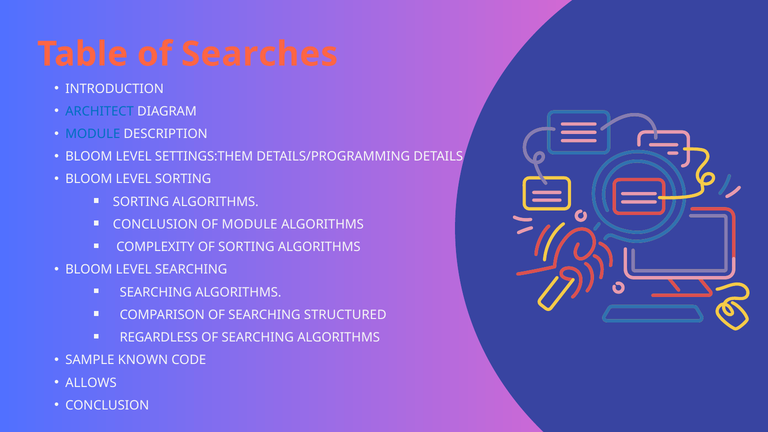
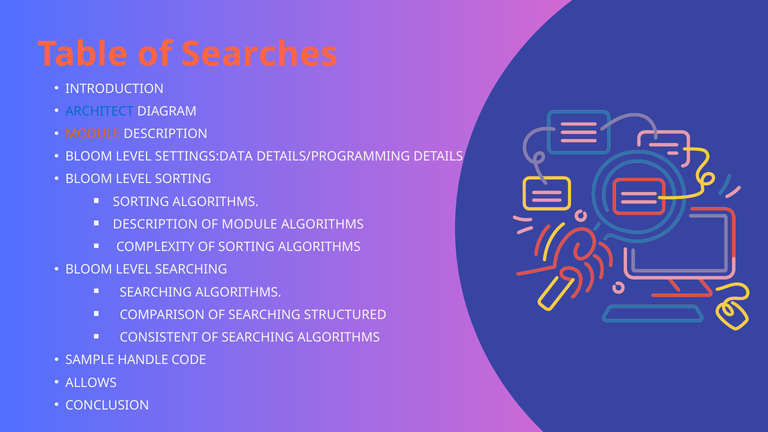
MODULE colour: blue -> orange (93, 134)
SETTINGS:THEM: SETTINGS:THEM -> SETTINGS:DATA (204, 157)
CONCLUSION: CONCLUSION -> DESCRIPTION (155, 224)
REGARDLESS: REGARDLESS -> CONSISTENT (159, 337)
KNOWN: KNOWN -> HANDLE (143, 360)
